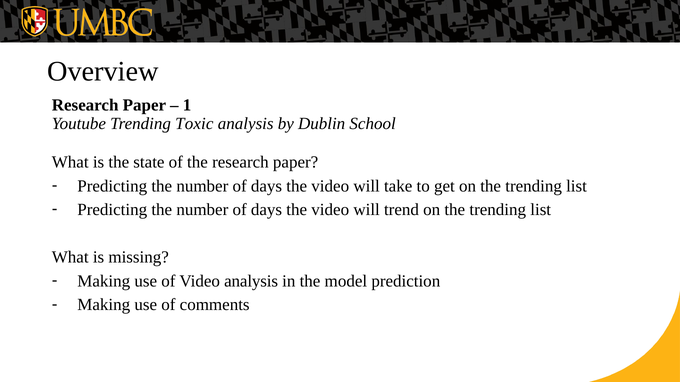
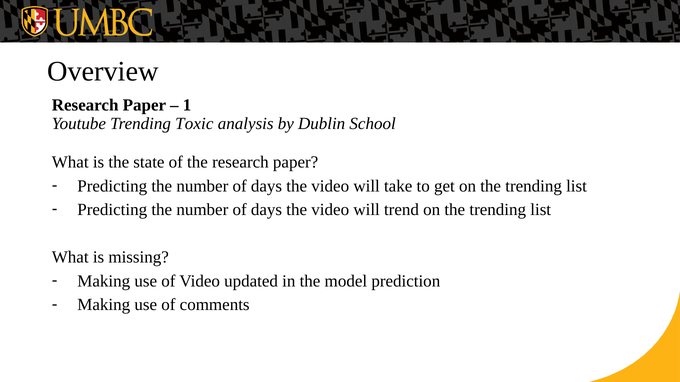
Video analysis: analysis -> updated (251, 281)
